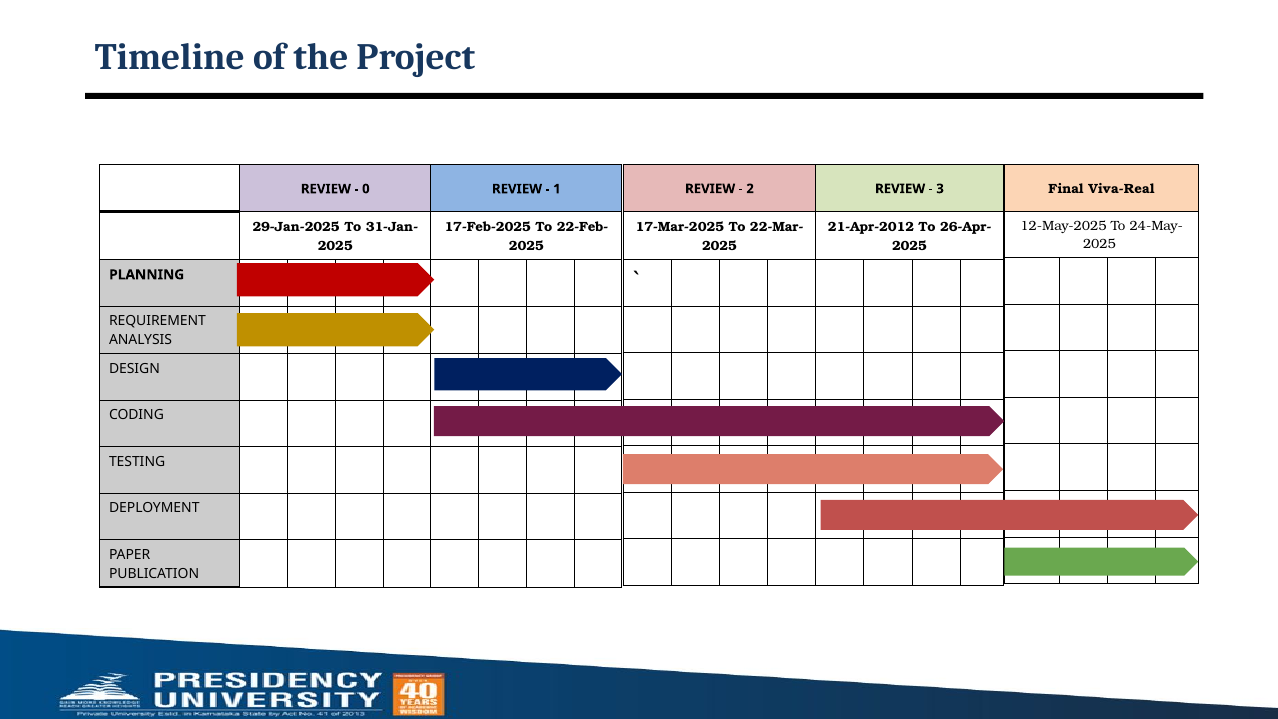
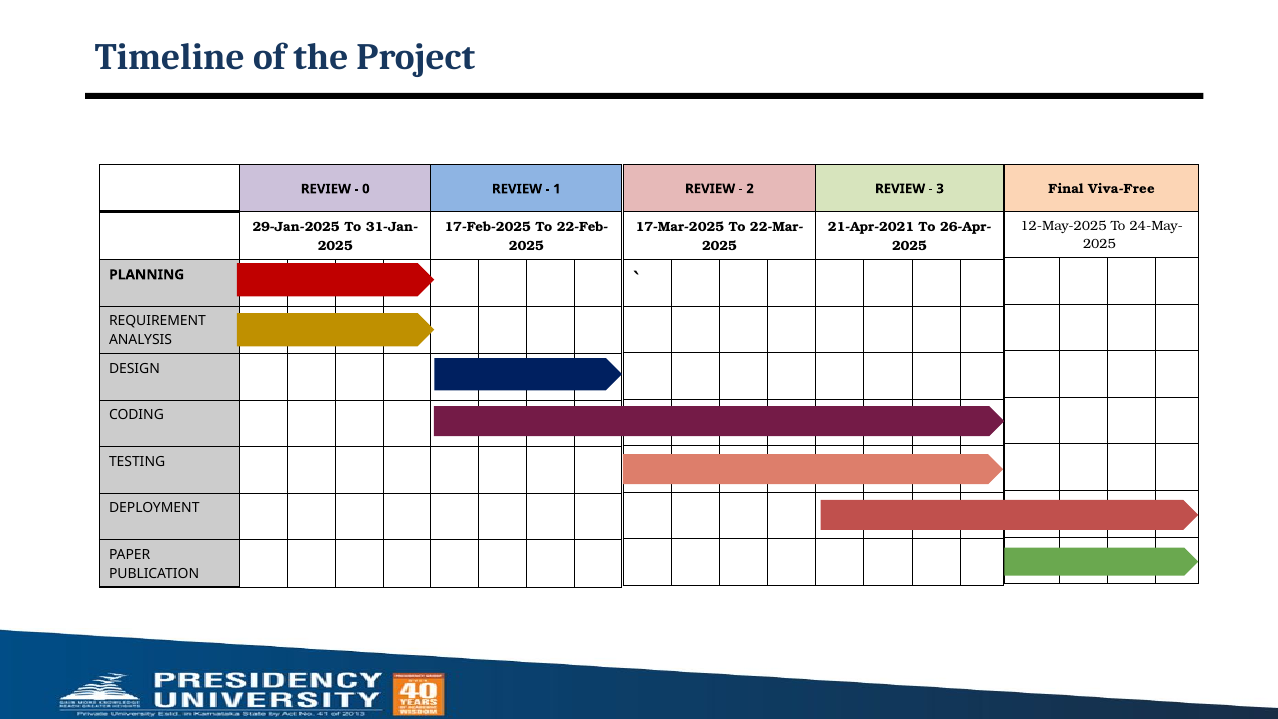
Viva-Real: Viva-Real -> Viva-Free (1121, 189)
21-Apr-2012: 21-Apr-2012 -> 21-Apr-2021 (871, 227)
